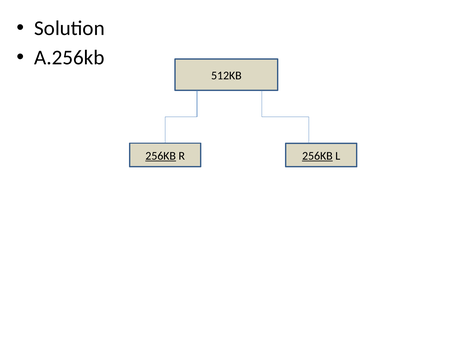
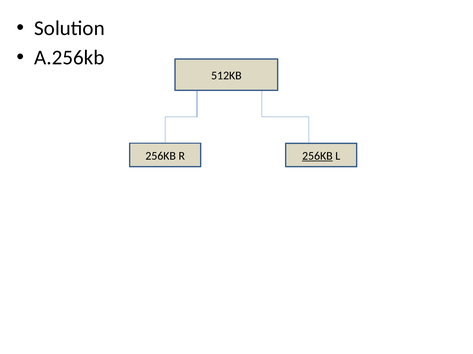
256KB underline: present -> none (161, 156)
